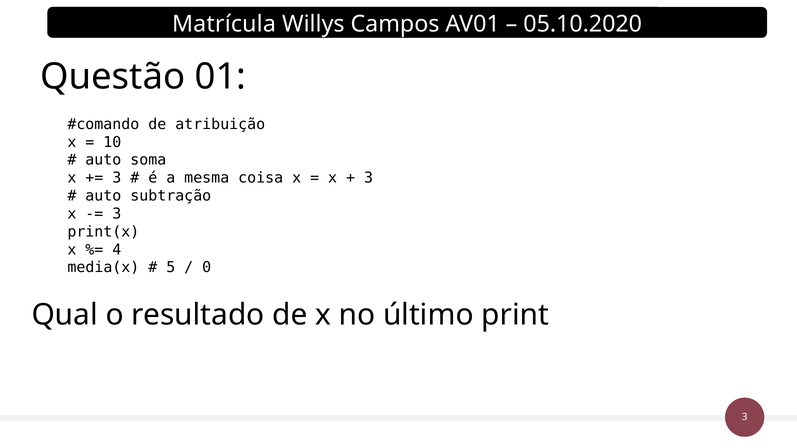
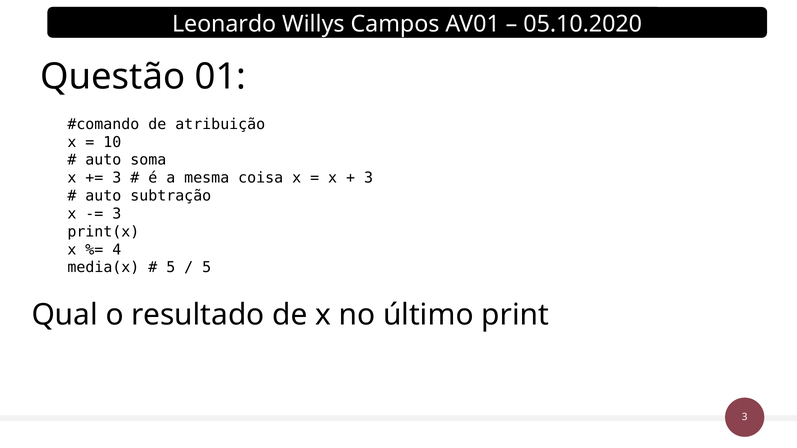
Matrícula: Matrícula -> Leonardo (224, 24)
0: 0 -> 5 (207, 268)
